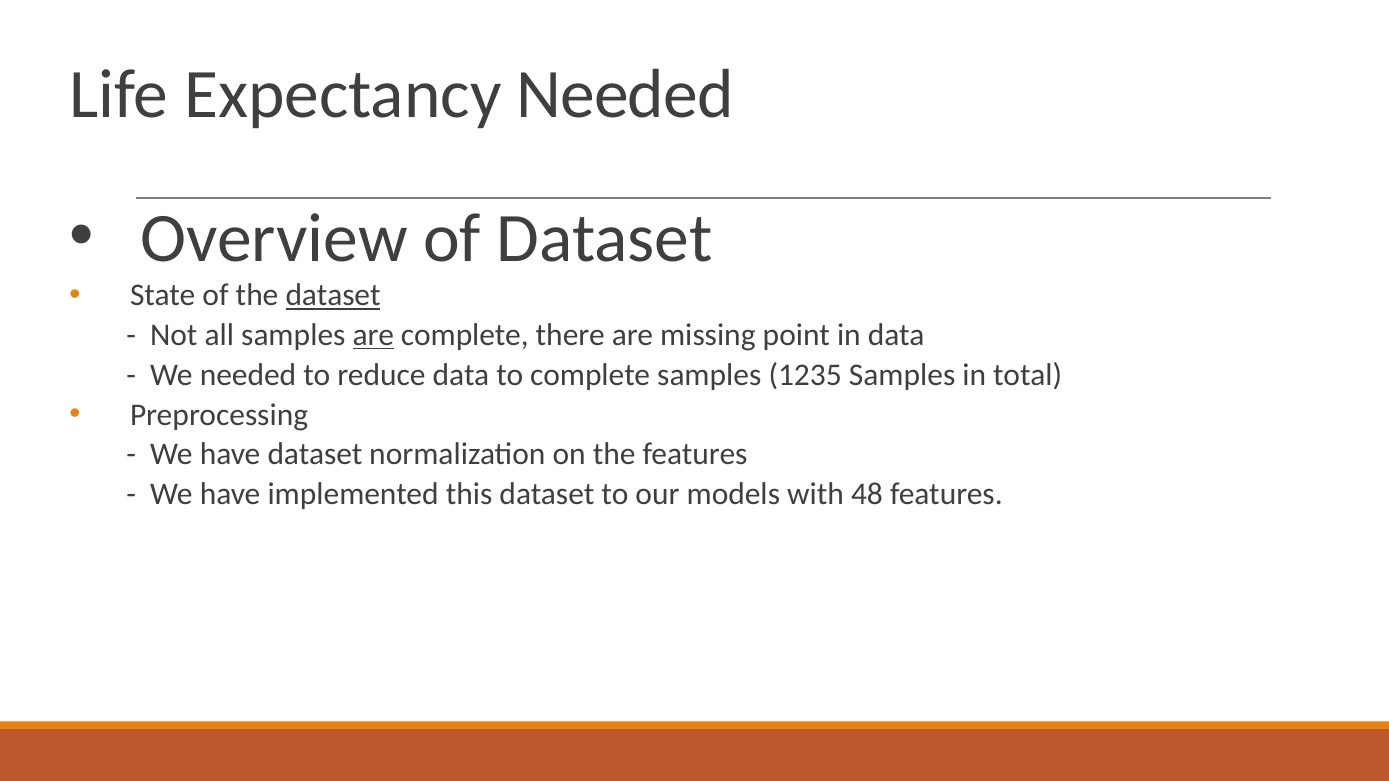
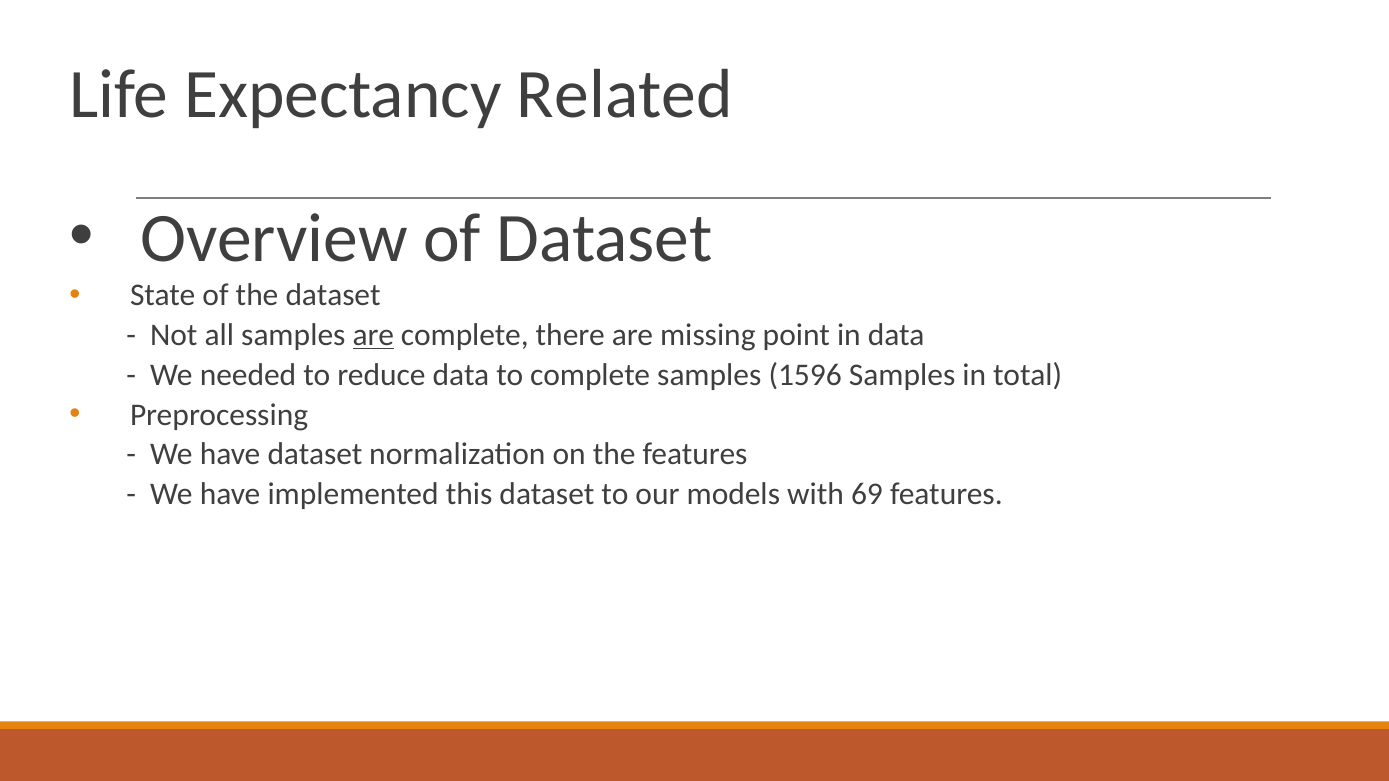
Expectancy Needed: Needed -> Related (625, 95)
dataset underline: present -> none (333, 295)
1235: 1235 -> 1596 (805, 375)
48: 48 -> 69 (867, 494)
